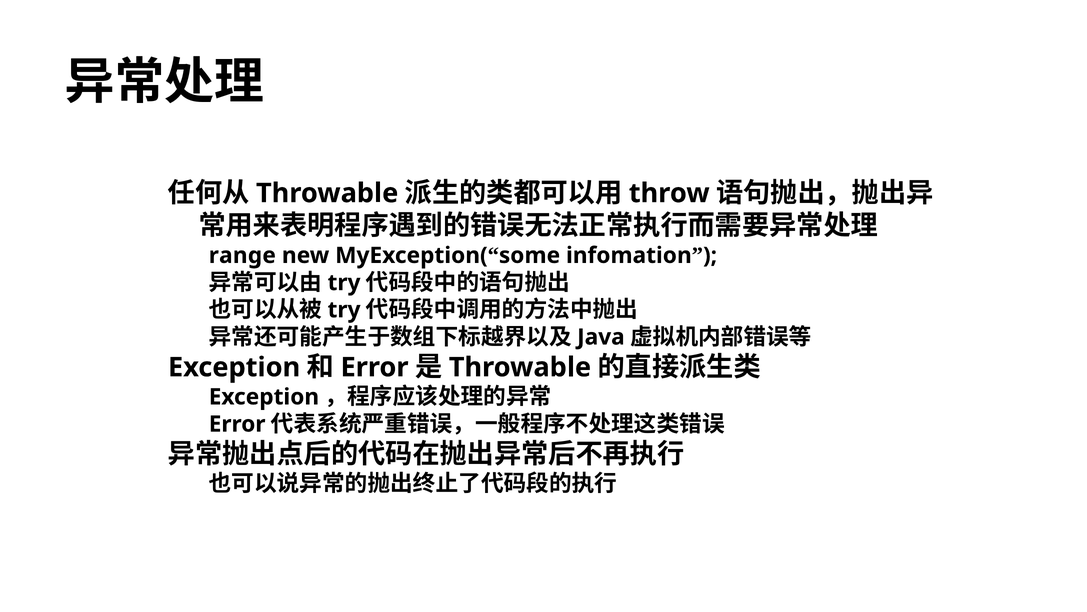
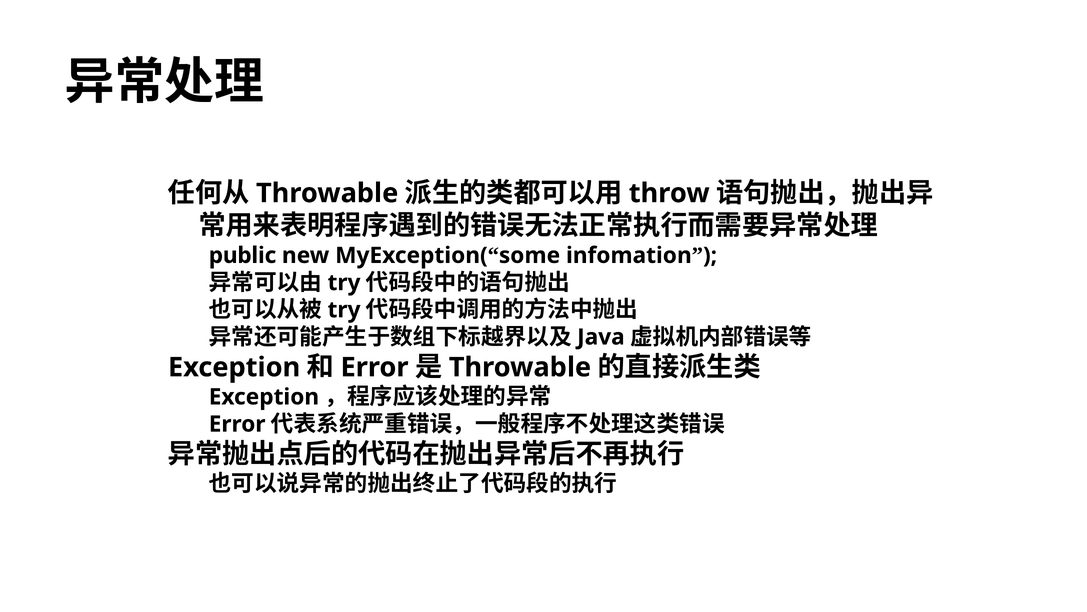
range: range -> public (242, 255)
